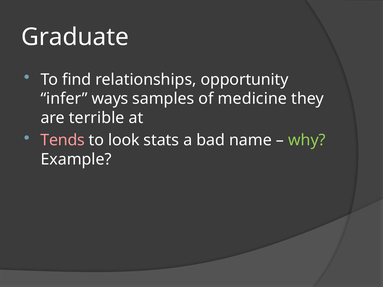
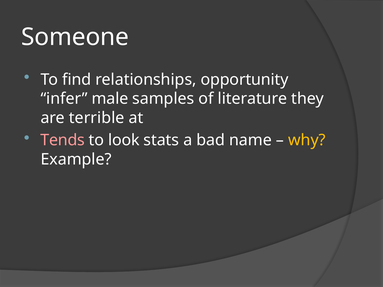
Graduate: Graduate -> Someone (75, 37)
ways: ways -> male (110, 99)
medicine: medicine -> literature (252, 99)
why colour: light green -> yellow (307, 140)
